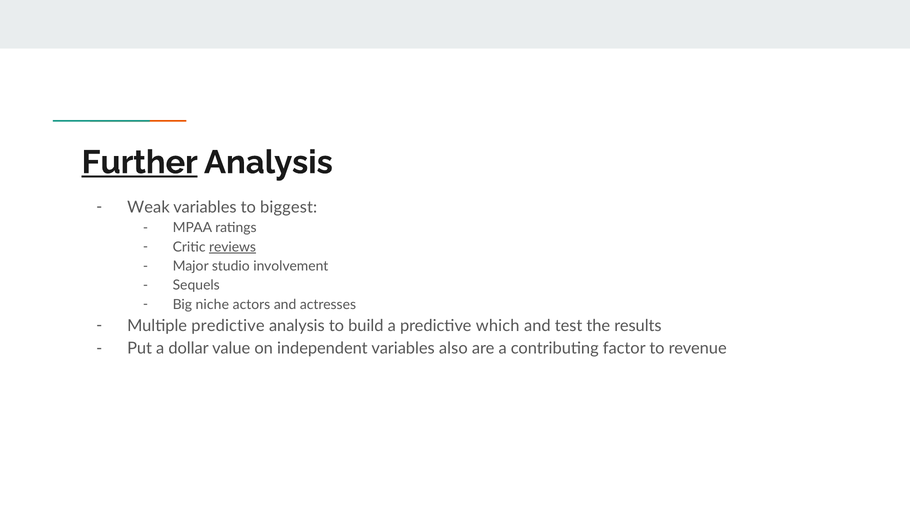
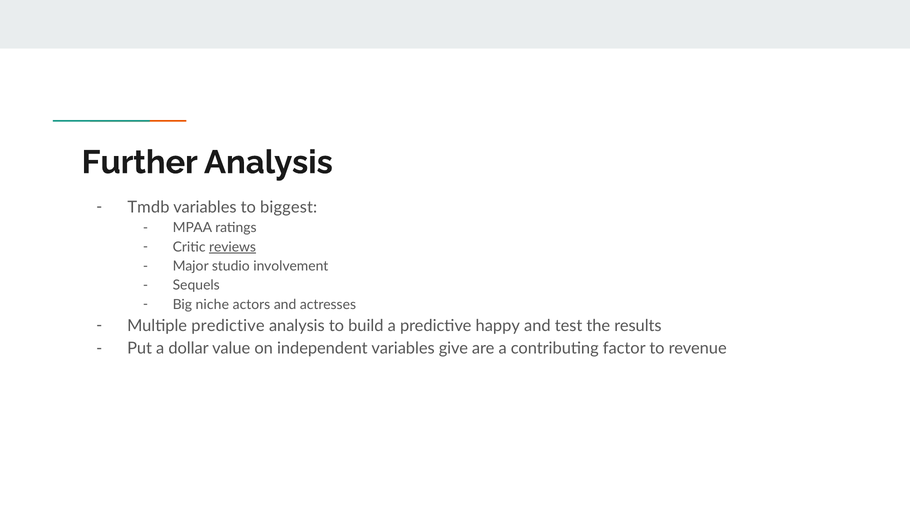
Further underline: present -> none (140, 162)
Weak: Weak -> Tmdb (148, 207)
which: which -> happy (498, 326)
also: also -> give (453, 348)
